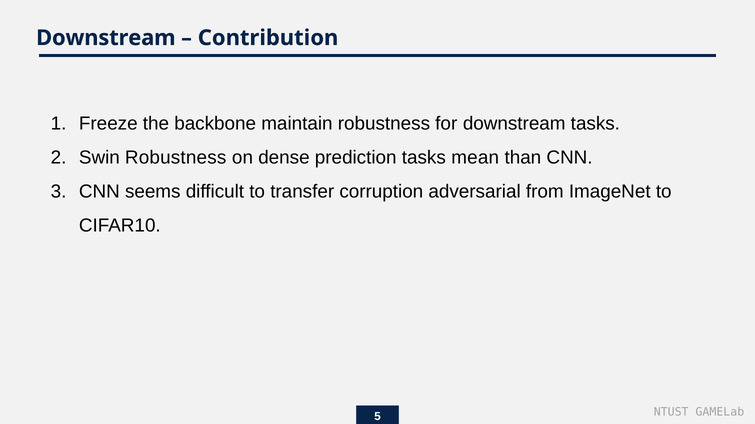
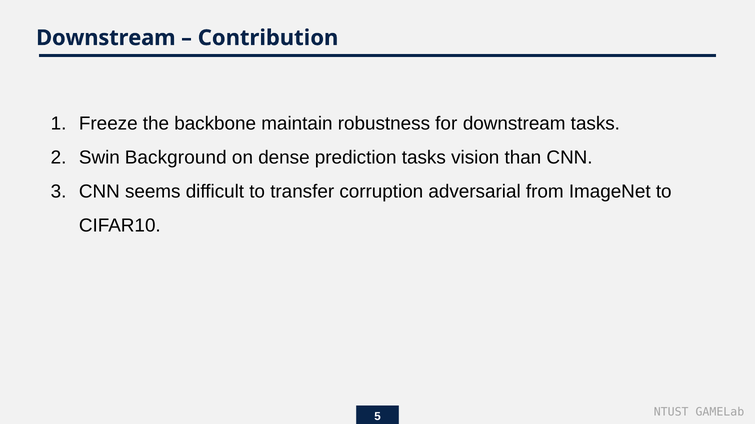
Swin Robustness: Robustness -> Background (176, 158)
mean: mean -> vision (475, 158)
